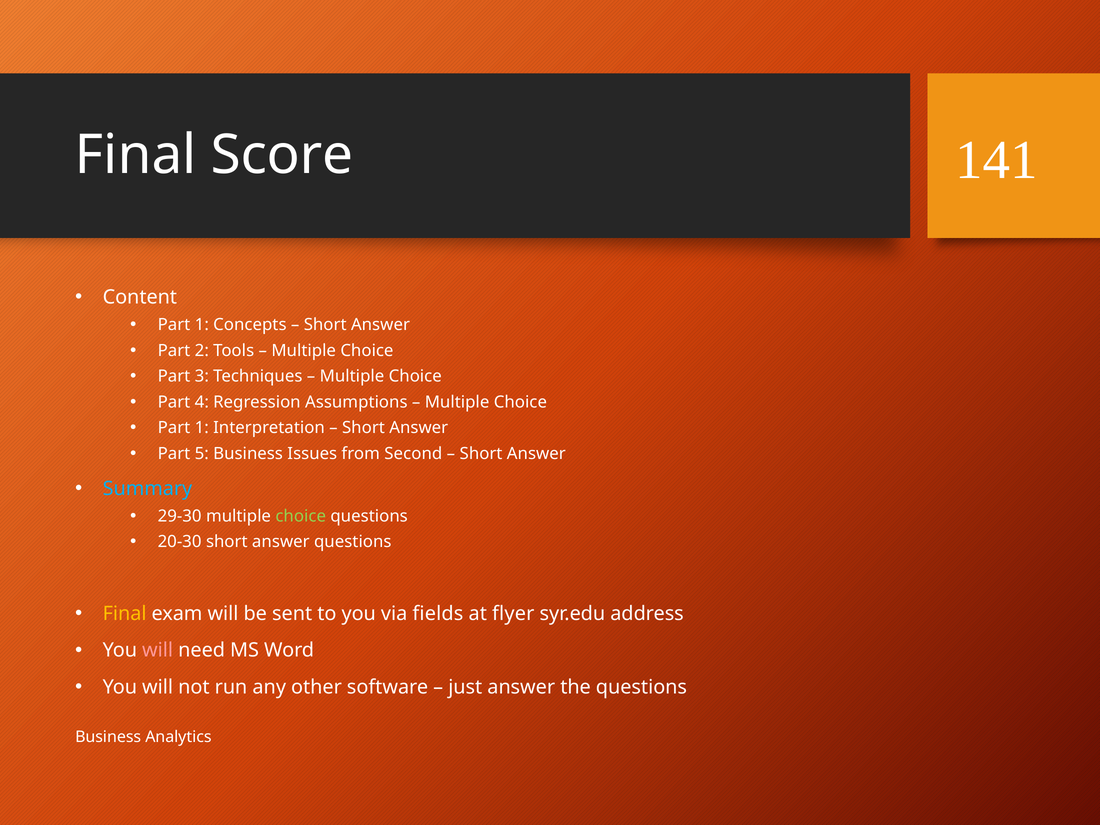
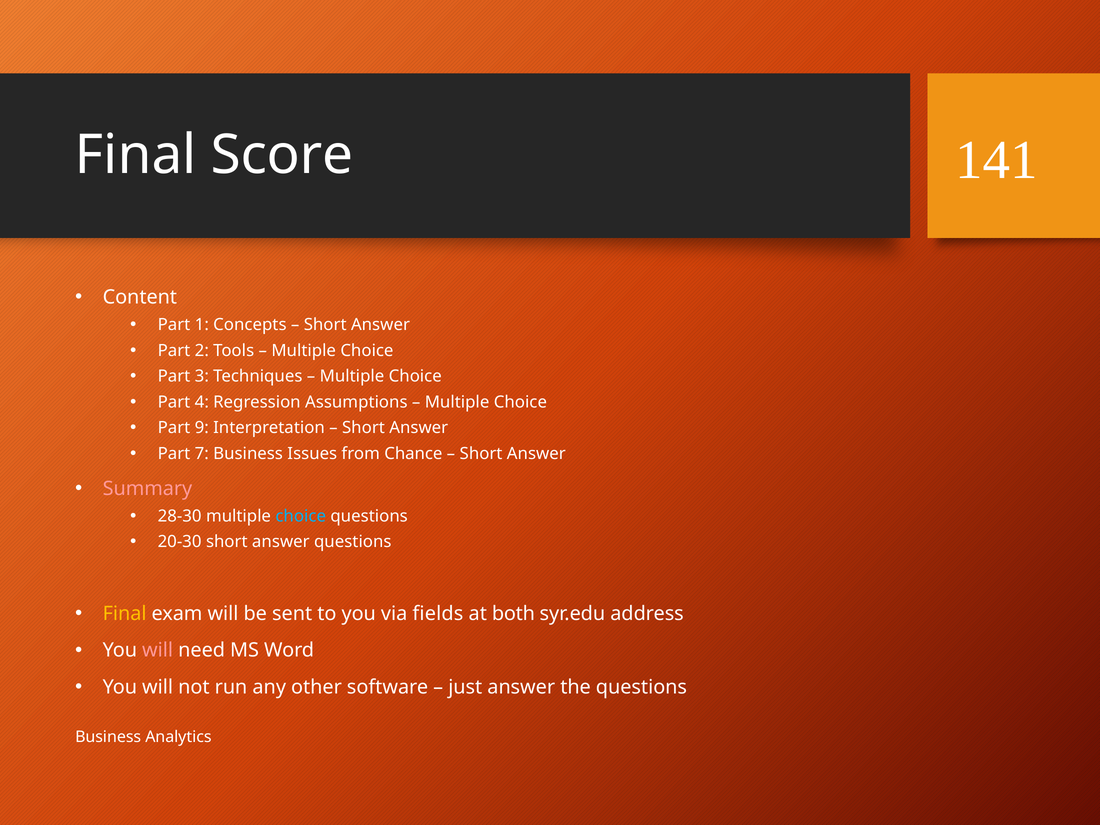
1: 1 -> 9 (202, 428)
5: 5 -> 7 (202, 454)
Second: Second -> Chance (413, 454)
Summary colour: light blue -> pink (147, 489)
29-30: 29-30 -> 28-30 (180, 516)
choice colour: light green -> light blue (301, 516)
flyer: flyer -> both (513, 614)
